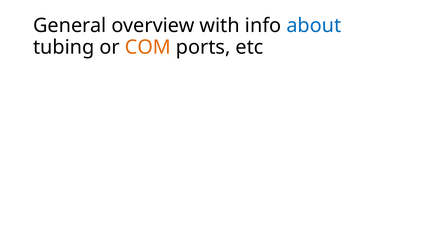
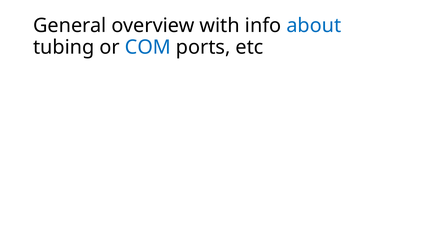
COM colour: orange -> blue (148, 47)
